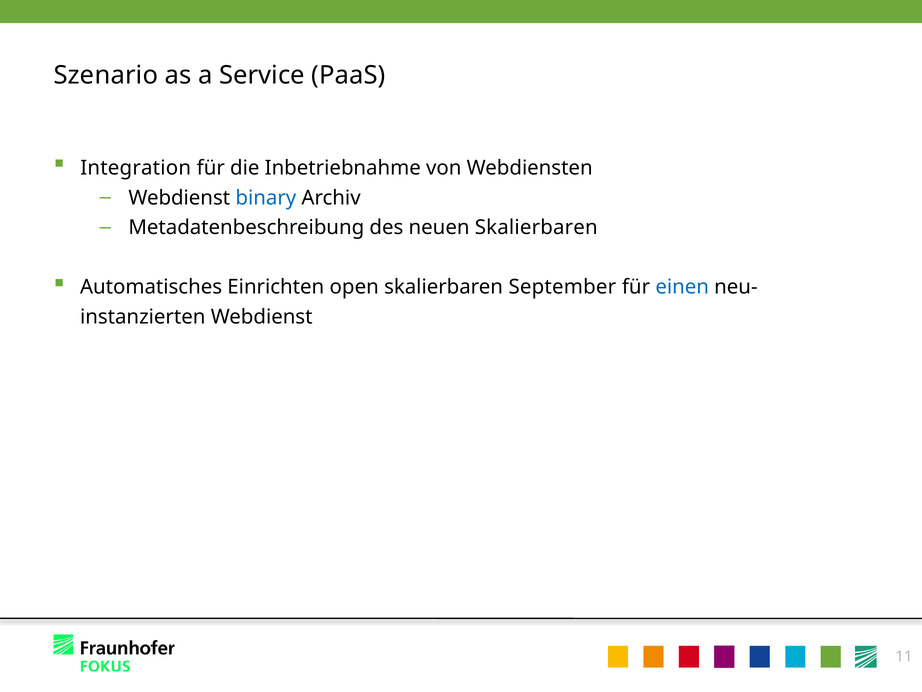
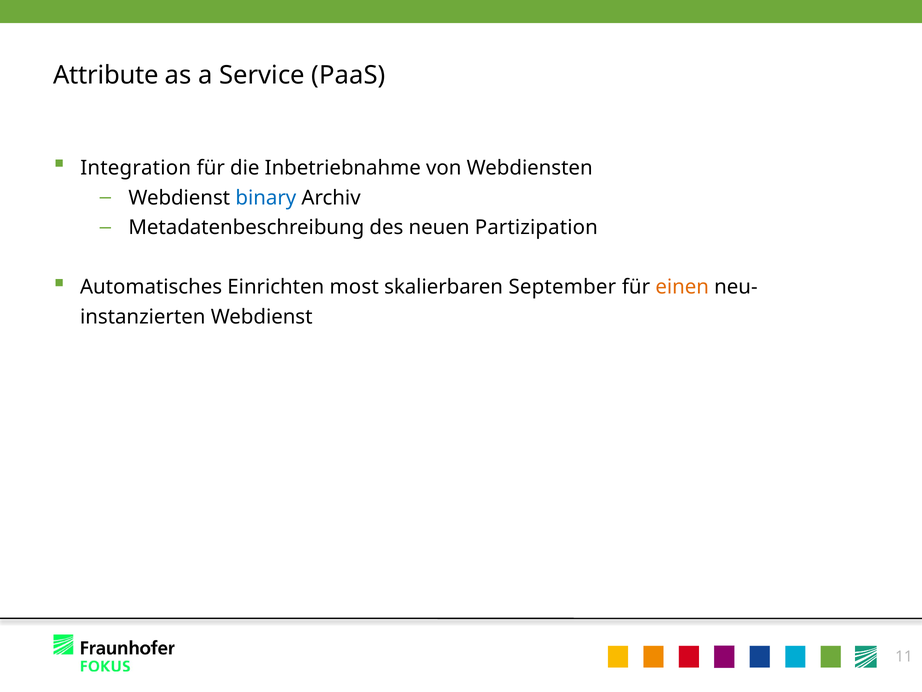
Szenario: Szenario -> Attribute (106, 75)
neuen Skalierbaren: Skalierbaren -> Partizipation (536, 227)
open: open -> most (354, 287)
einen colour: blue -> orange (682, 287)
